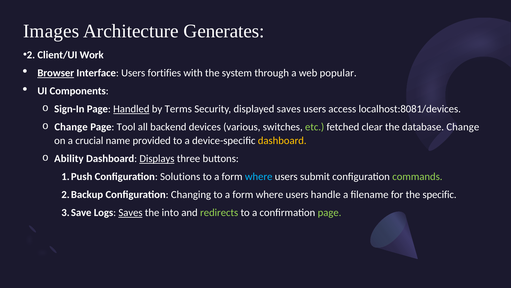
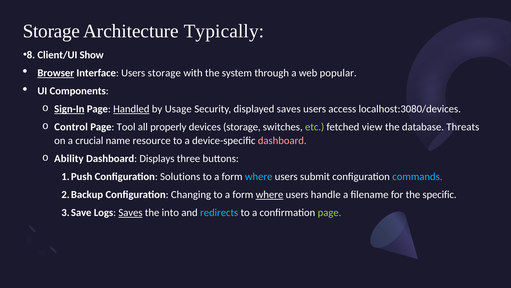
Images: Images -> Storage (51, 31)
Generates: Generates -> Typically (224, 31)
2: 2 -> 8 (31, 55)
Work: Work -> Show (92, 55)
Users fortifies: fortifies -> storage (164, 73)
Sign-In underline: none -> present (69, 109)
Terms: Terms -> Usage (178, 109)
localhost:8081/devices: localhost:8081/devices -> localhost:3080/devices (410, 109)
Change: Change -> Control (71, 127)
backend: backend -> properly (168, 127)
devices various: various -> storage (242, 127)
clear: clear -> view (372, 127)
database Change: Change -> Threats (463, 127)
provided: provided -> resource (152, 140)
dashboard colour: yellow -> pink (282, 140)
Displays underline: present -> none (157, 158)
commands colour: light green -> light blue (417, 176)
where underline: none -> present (269, 194)
redirects colour: light green -> light blue (219, 212)
